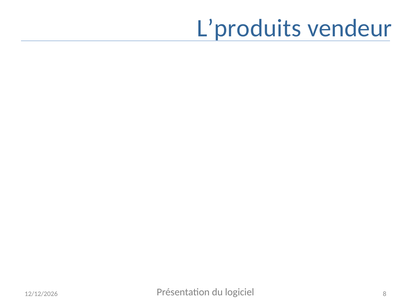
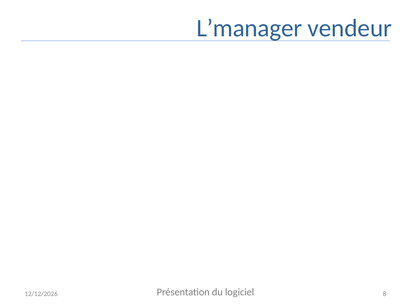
L’produits: L’produits -> L’manager (249, 28)
